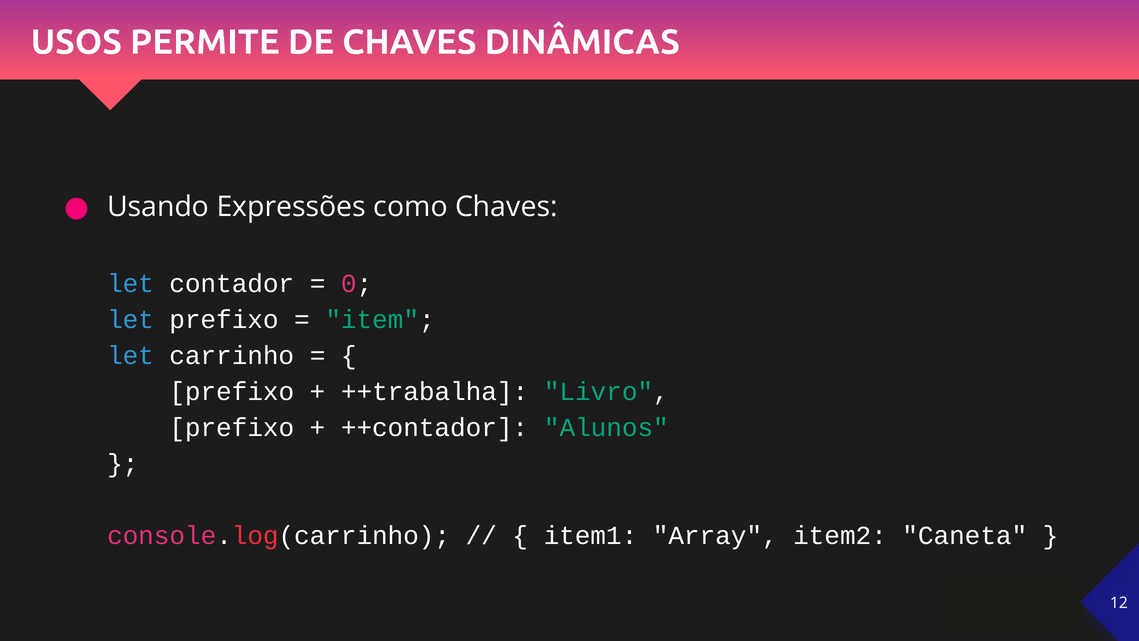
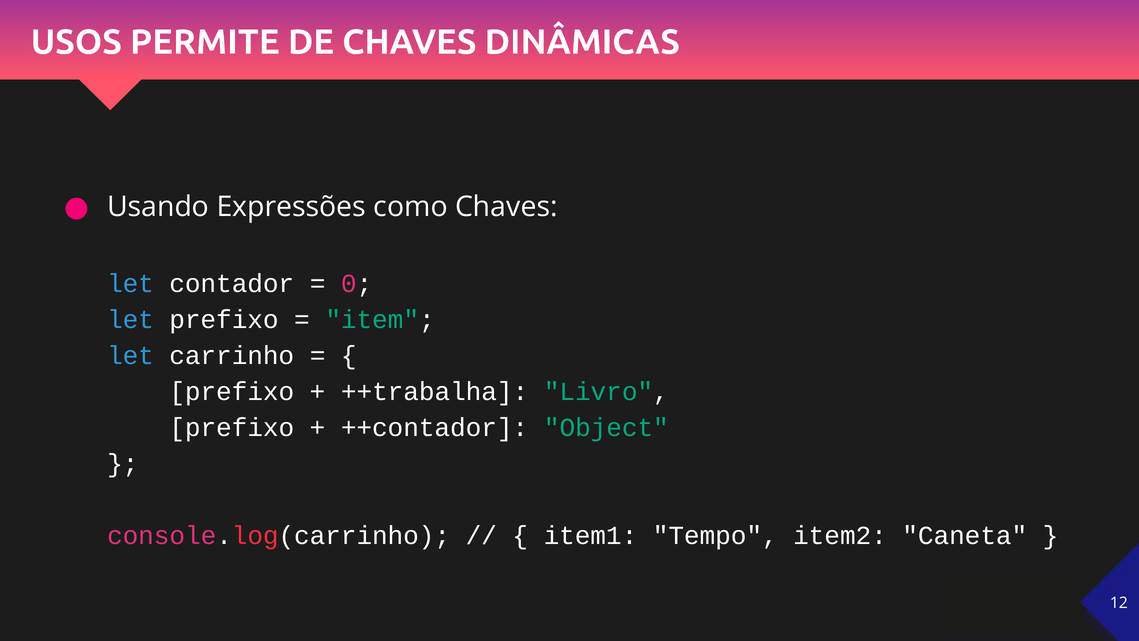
Alunos: Alunos -> Object (606, 427)
Array: Array -> Tempo (715, 535)
